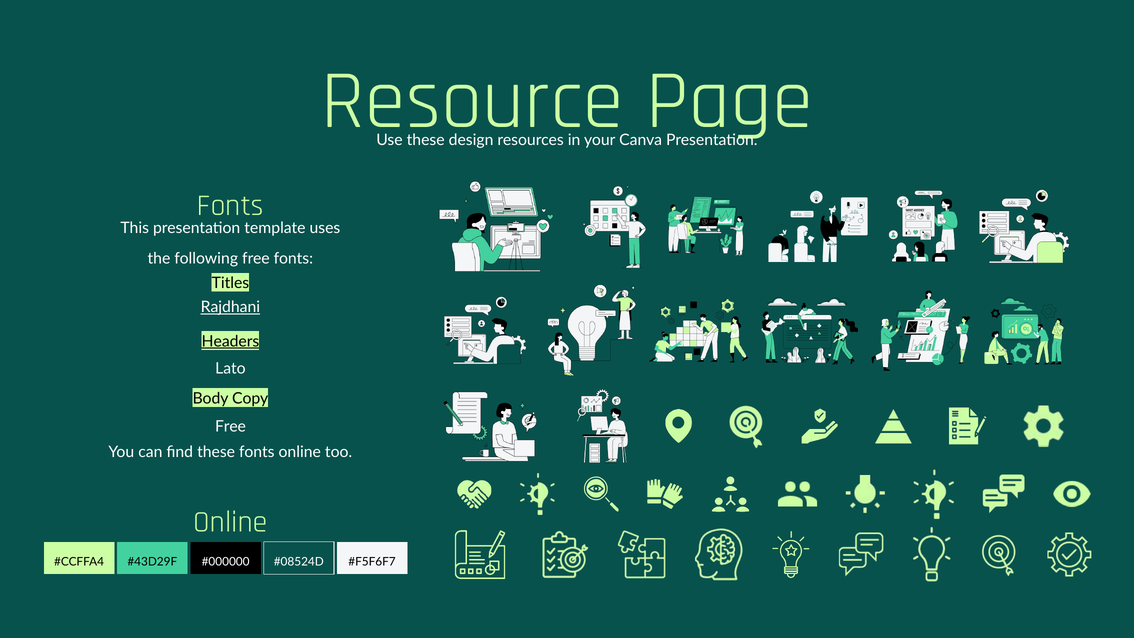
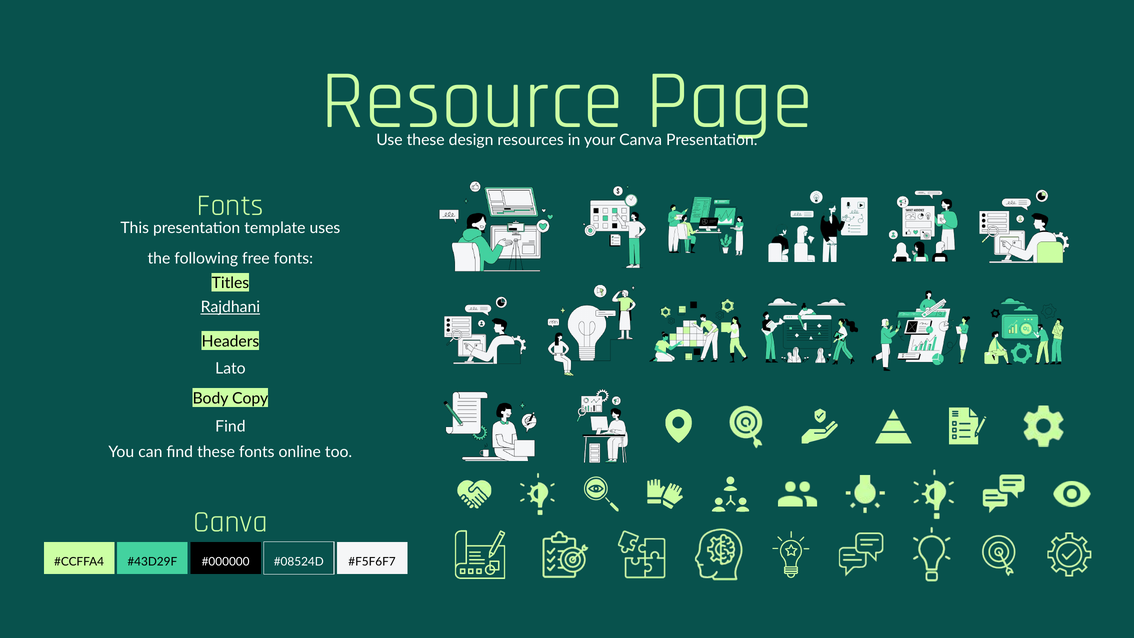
Headers underline: present -> none (230, 341)
Free: Free -> Find (230, 427)
Online: Online -> Canva (230, 522)
